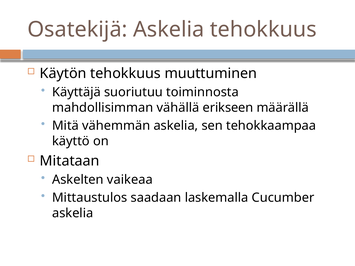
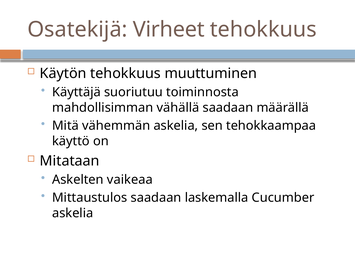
Osatekijä Askelia: Askelia -> Virheet (169, 30)
vähällä erikseen: erikseen -> saadaan (228, 108)
